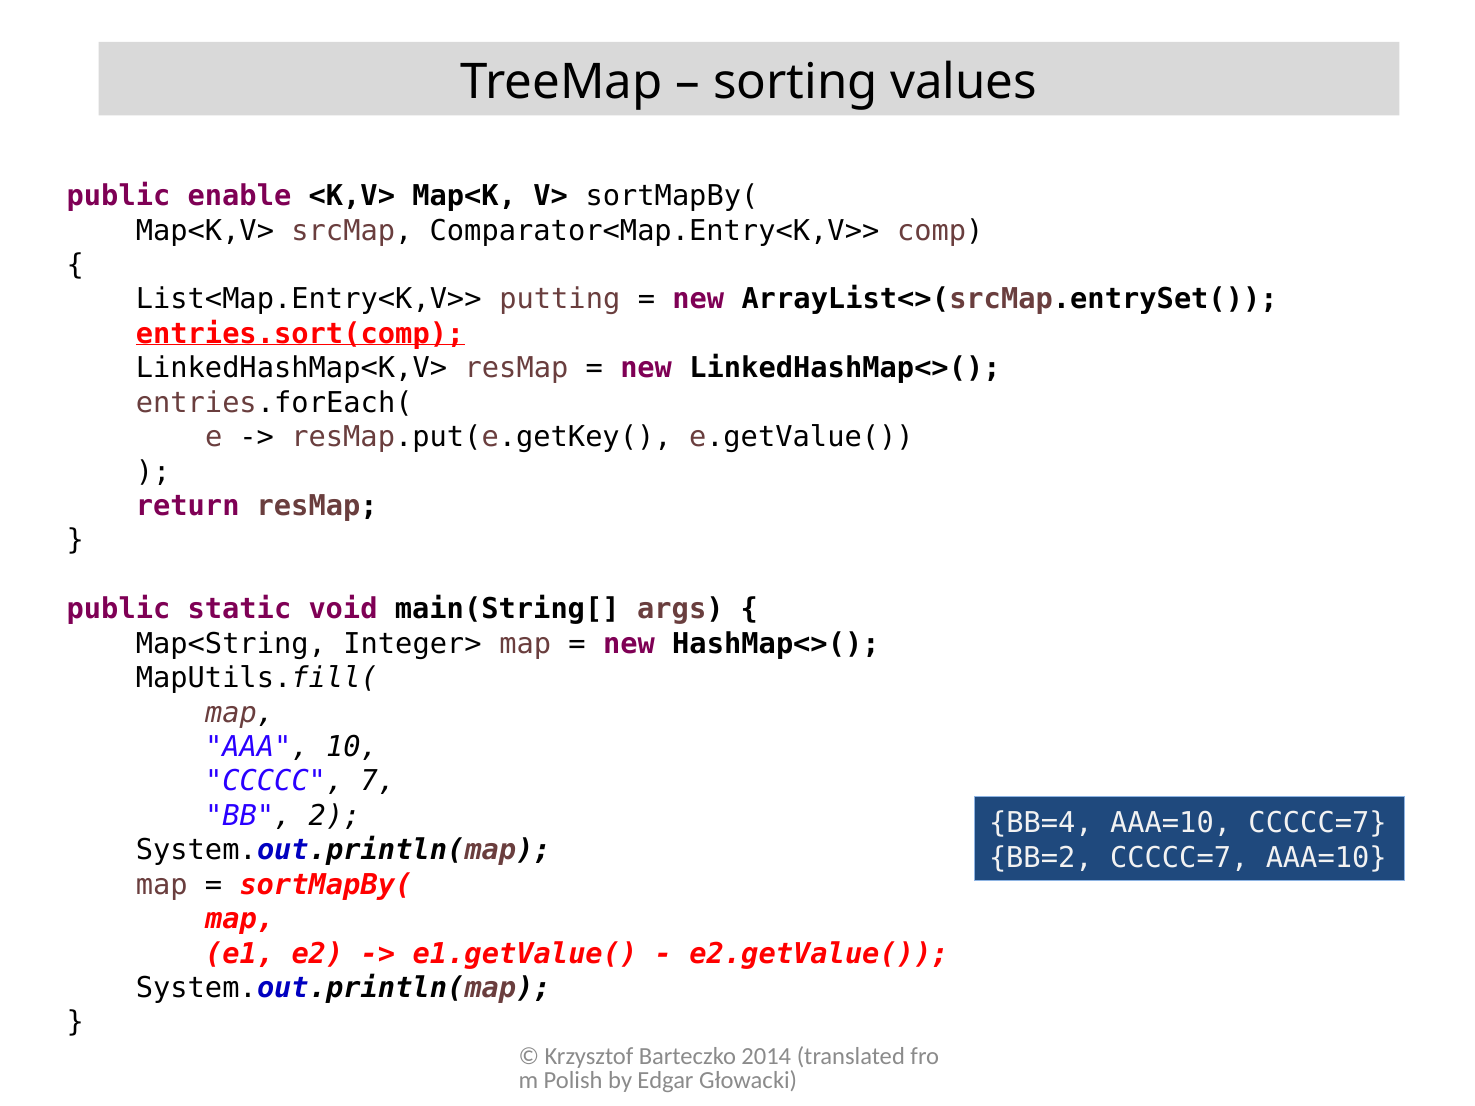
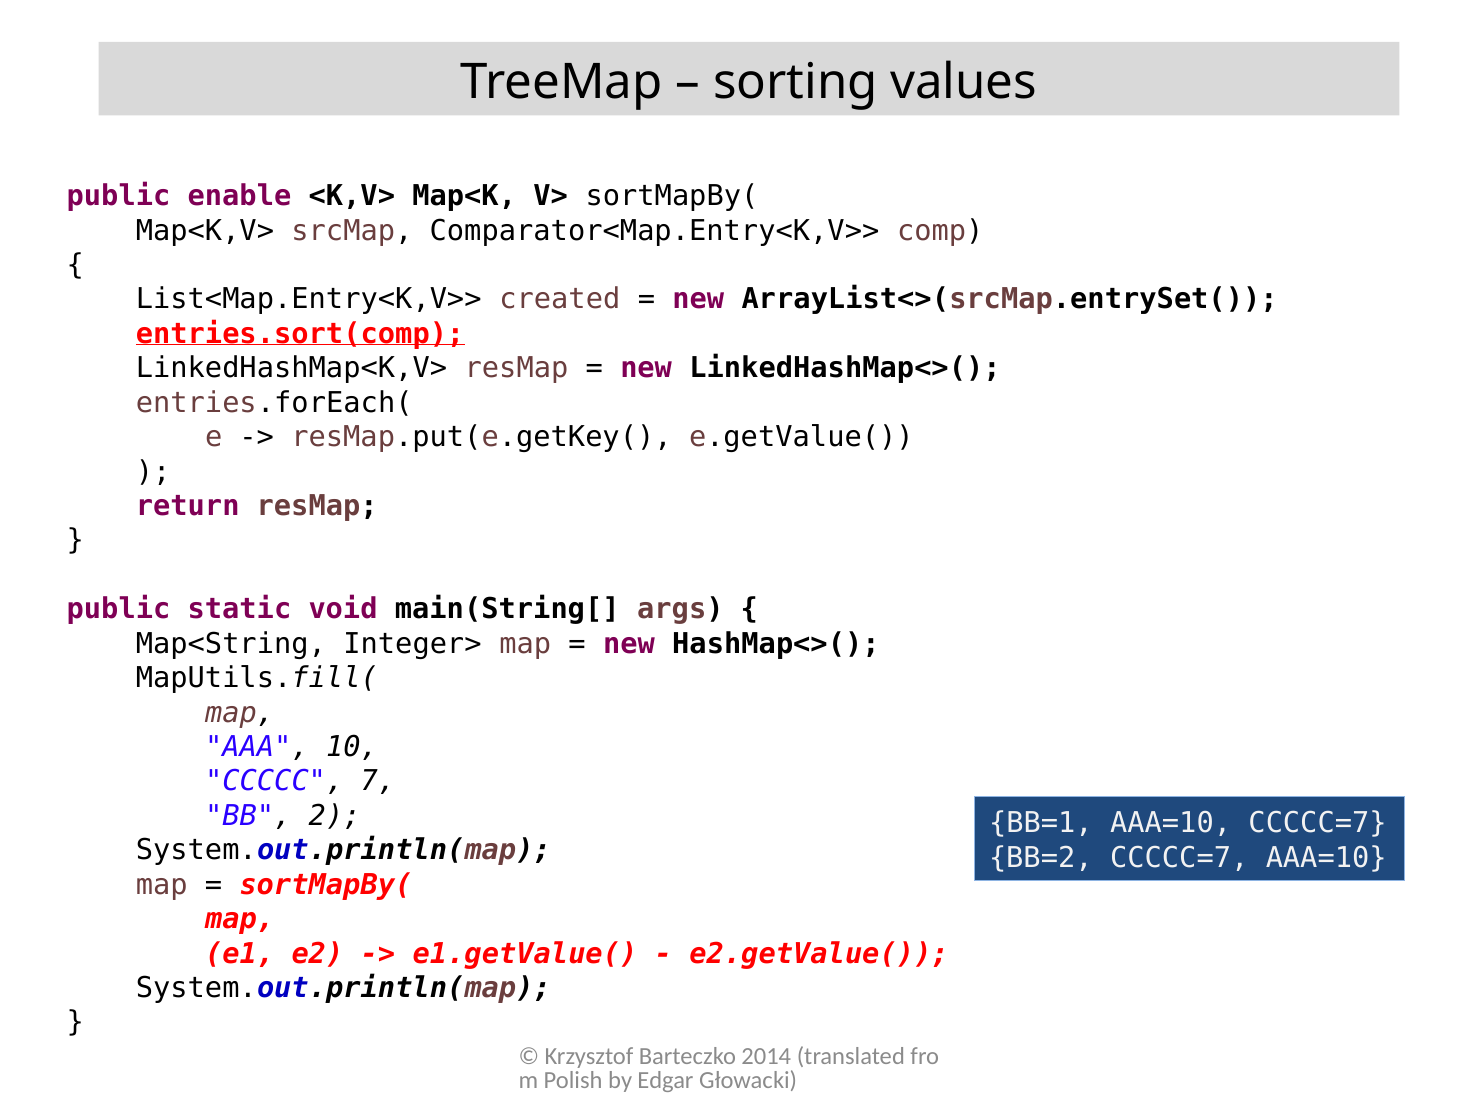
putting: putting -> created (560, 300)
BB=4: BB=4 -> BB=1 (1041, 823)
